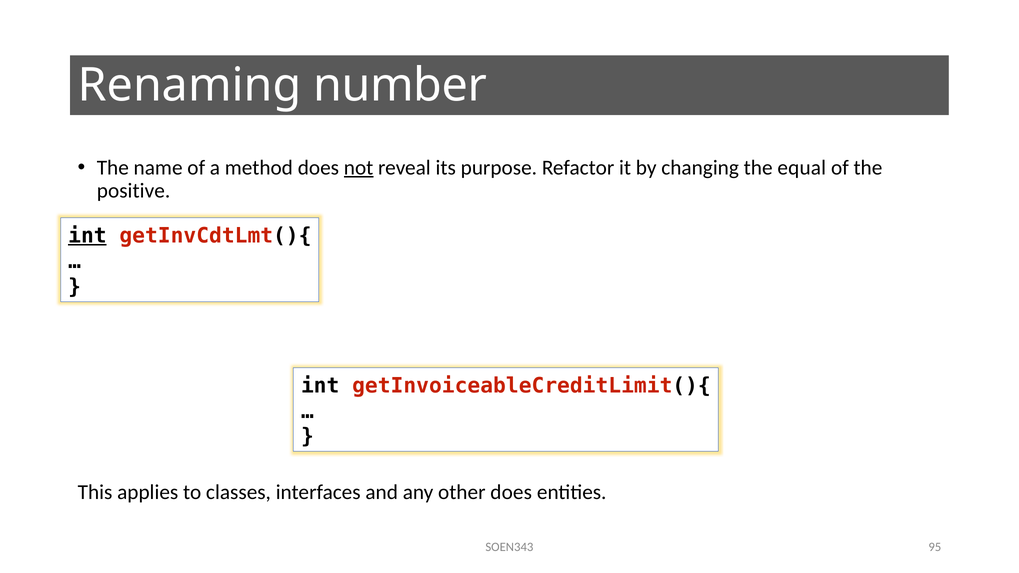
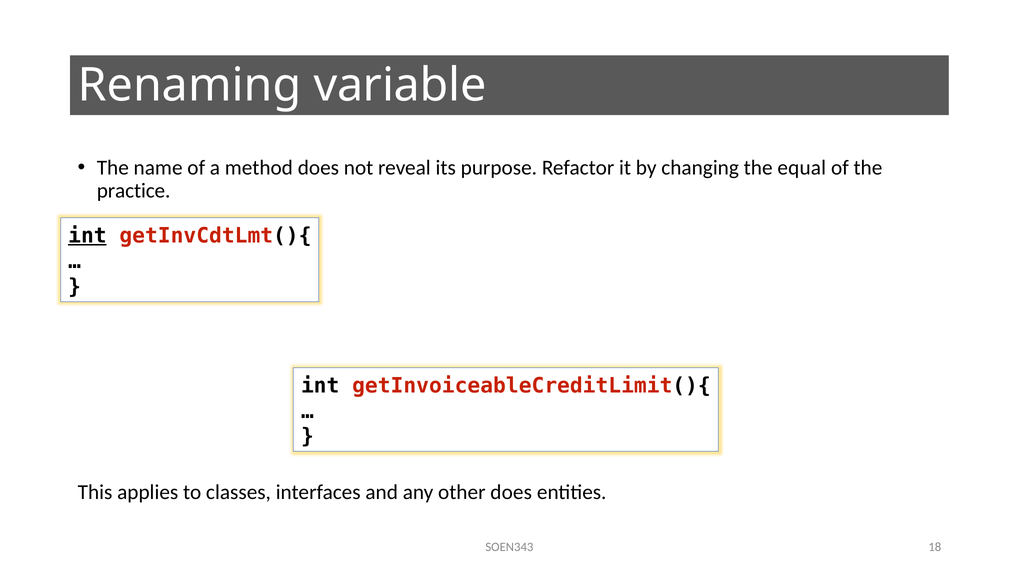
number: number -> variable (400, 86)
not underline: present -> none (359, 168)
positive: positive -> practice (134, 191)
95: 95 -> 18 (935, 547)
